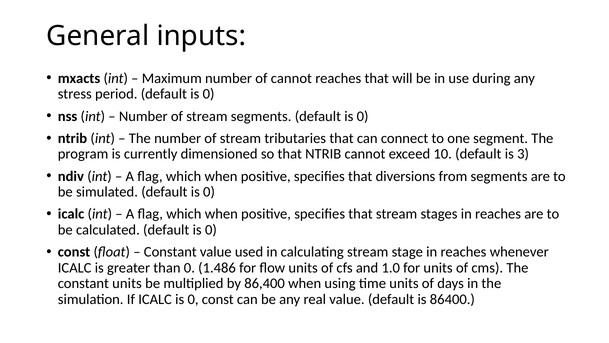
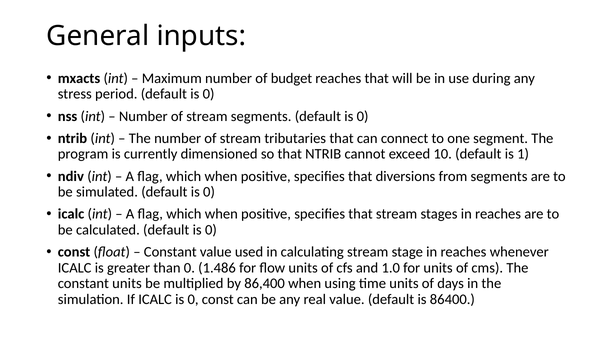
of cannot: cannot -> budget (291, 78)
3: 3 -> 1 (523, 154)
